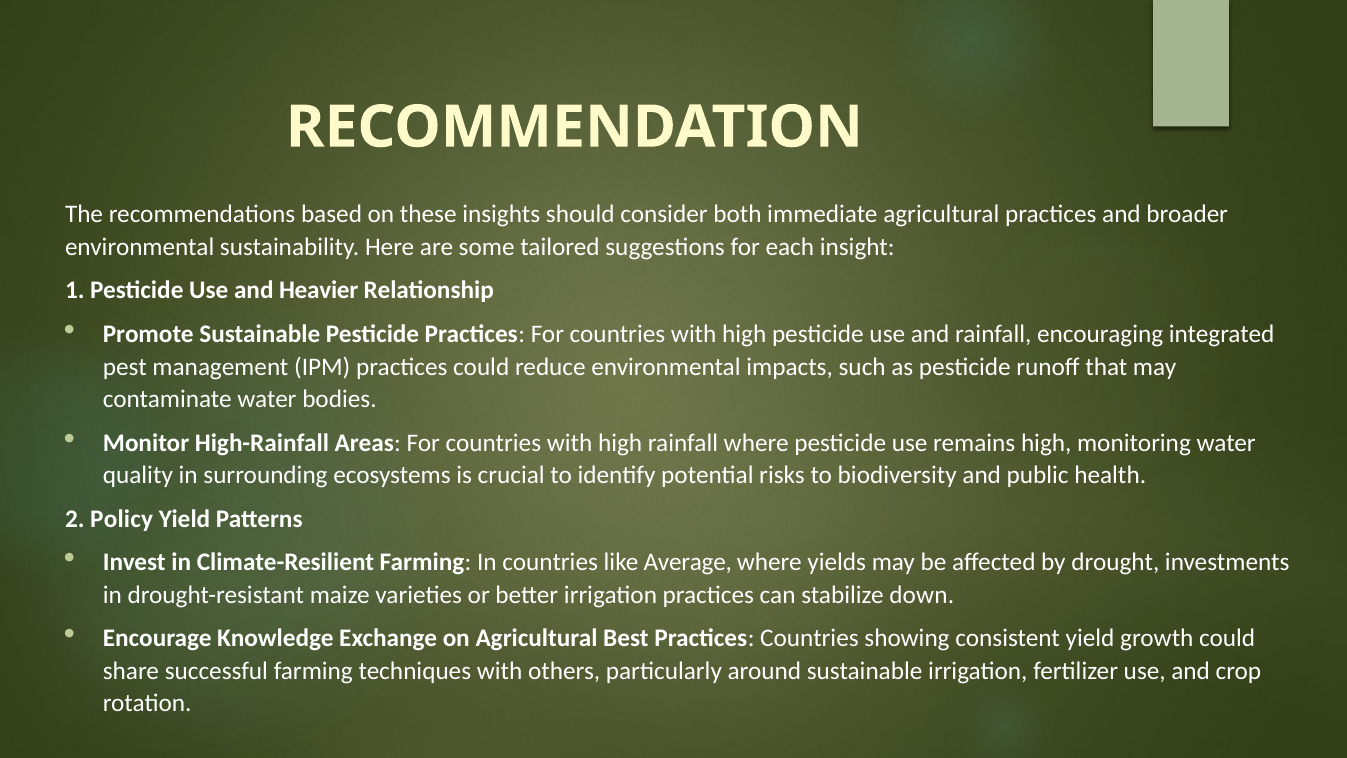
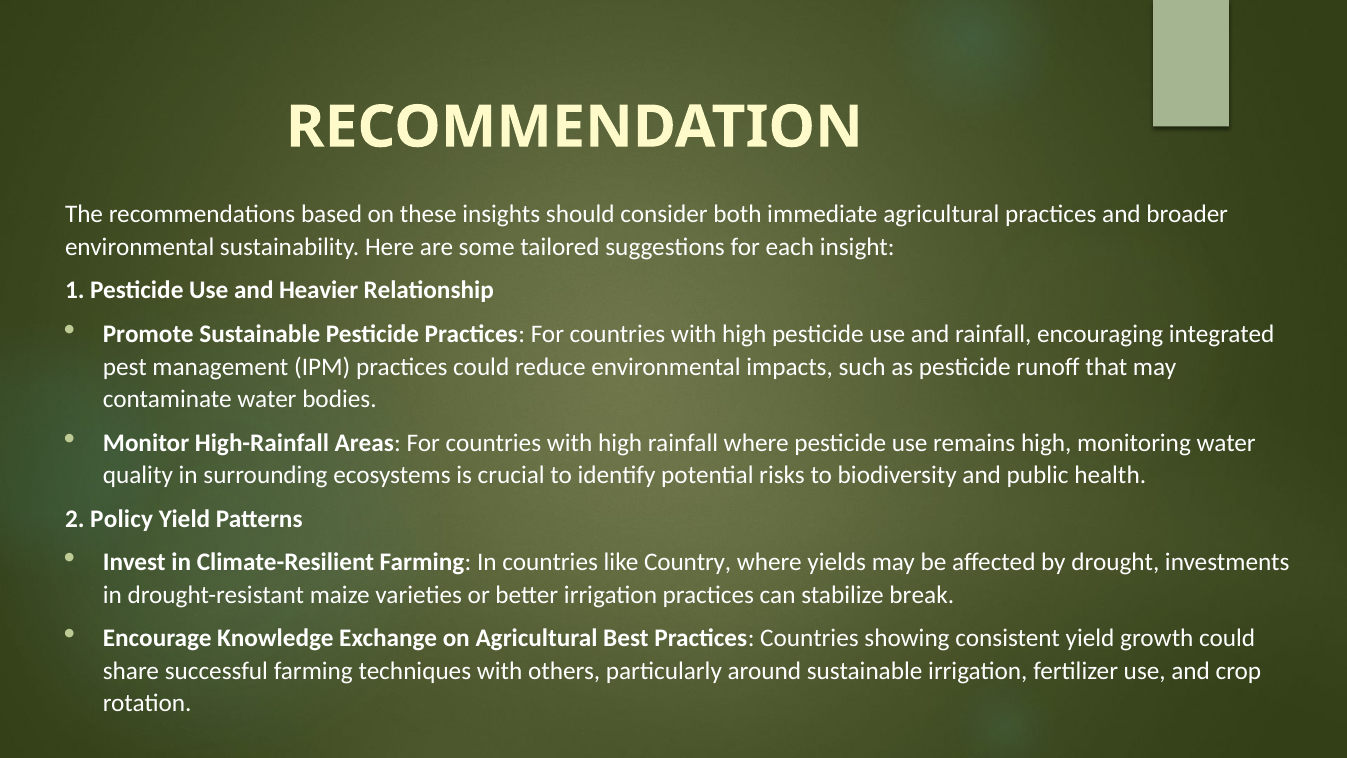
Average: Average -> Country (688, 562)
down: down -> break (922, 595)
